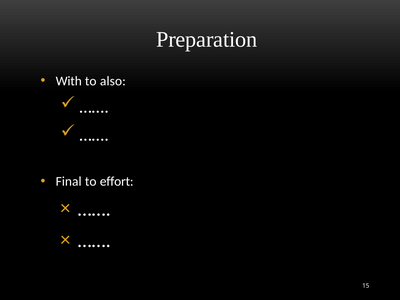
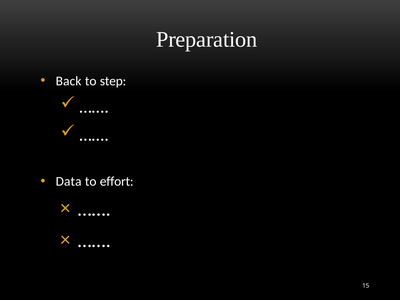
With: With -> Back (69, 81)
also: also -> step (113, 81)
Final: Final -> Data (69, 181)
